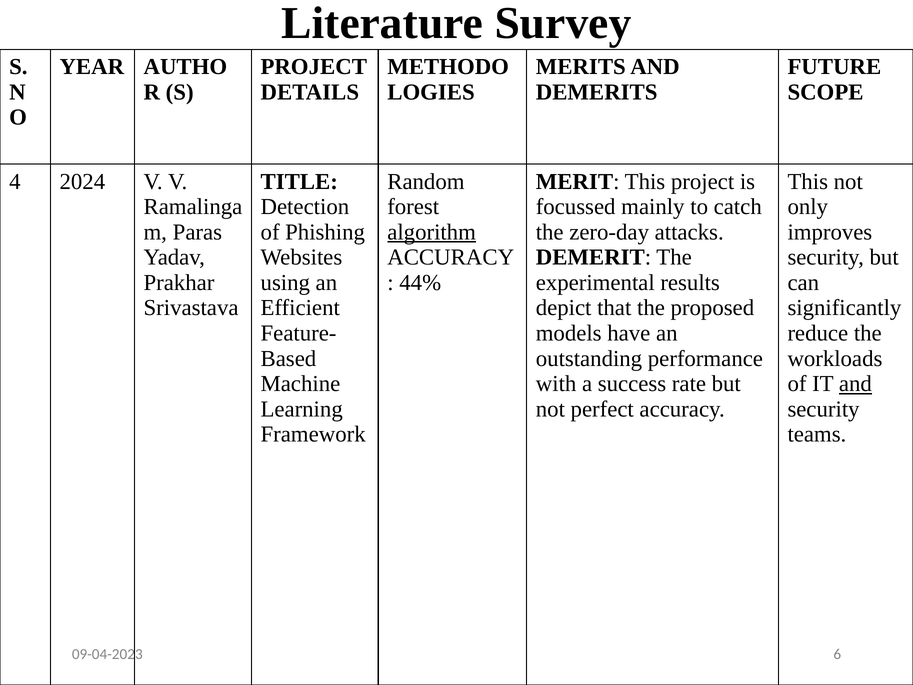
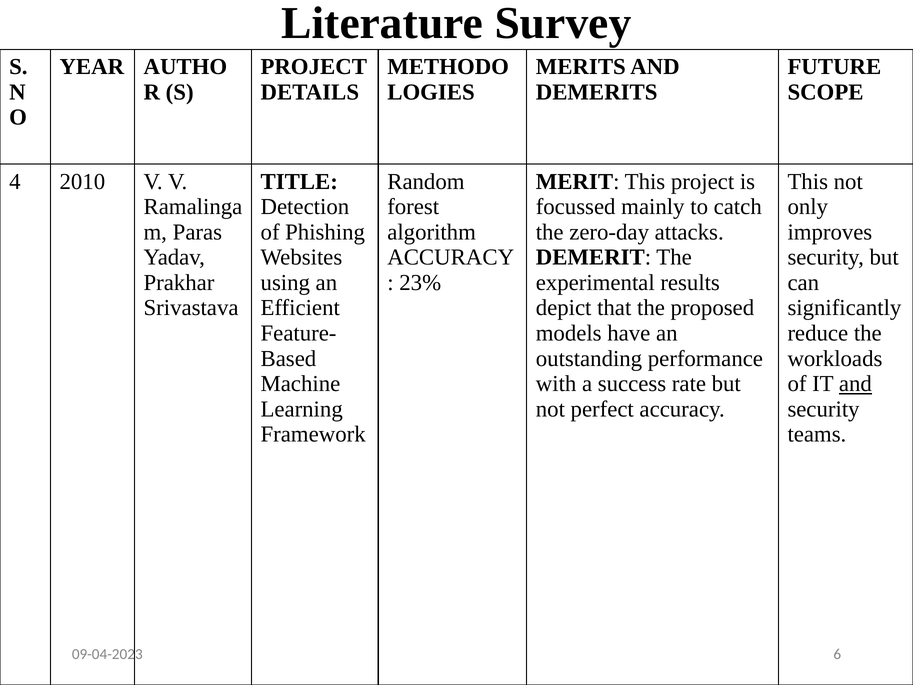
2024: 2024 -> 2010 (82, 181)
algorithm underline: present -> none (432, 232)
44%: 44% -> 23% (420, 283)
